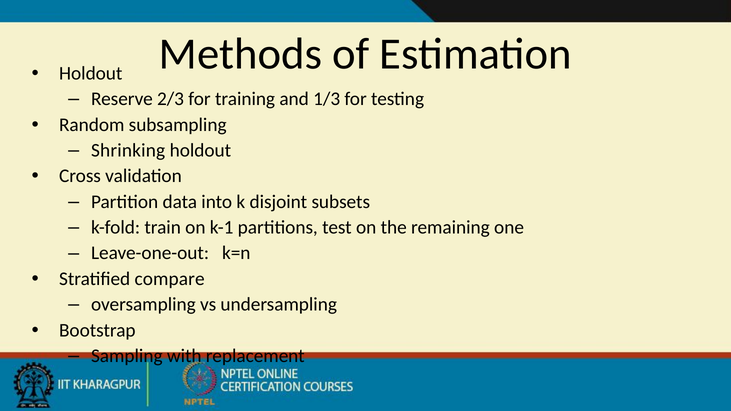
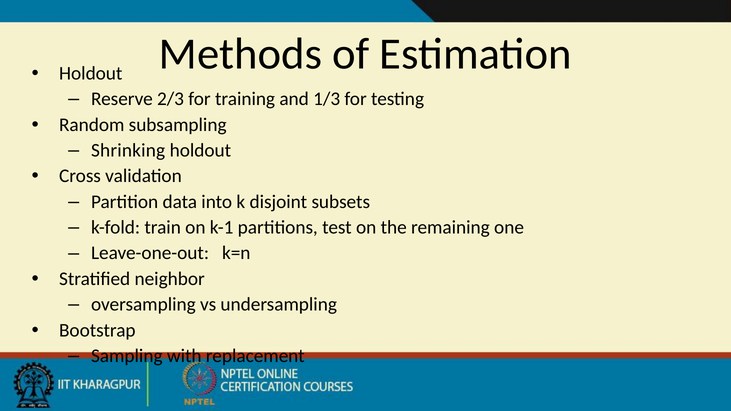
compare: compare -> neighbor (170, 279)
